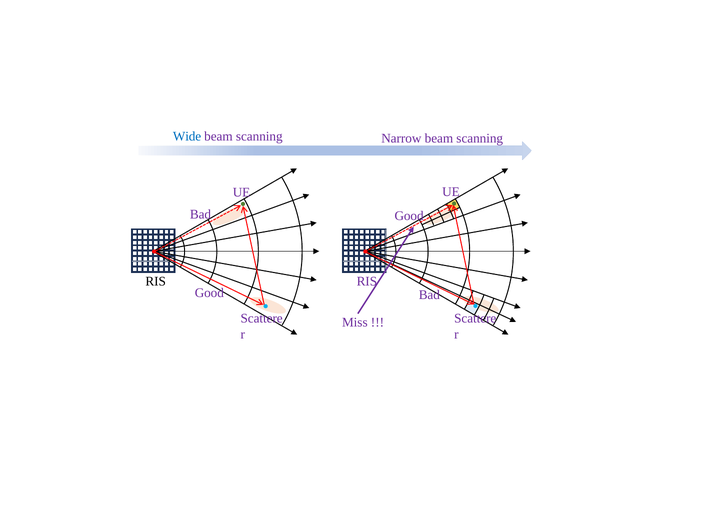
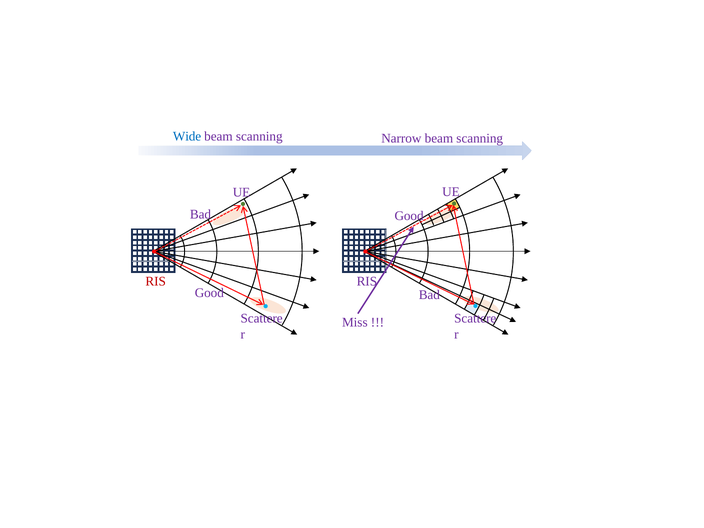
RIS colour: black -> red (156, 281)
